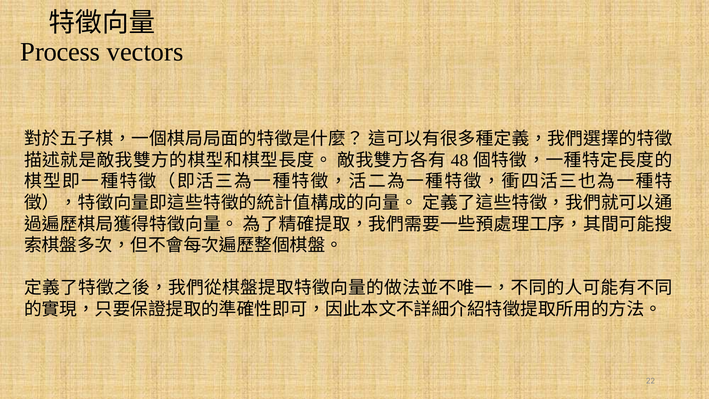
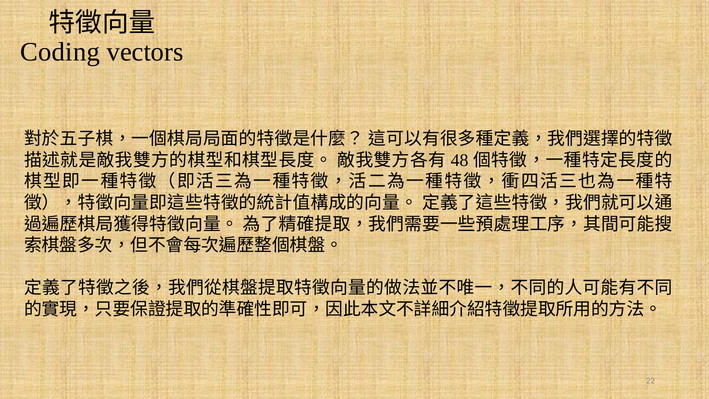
Process: Process -> Coding (60, 52)
